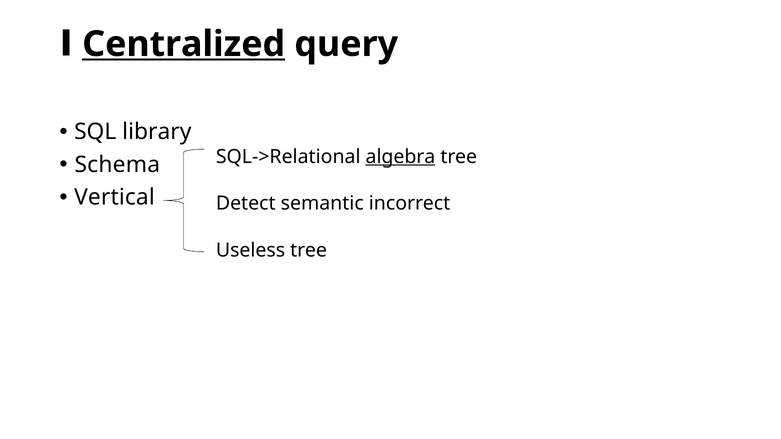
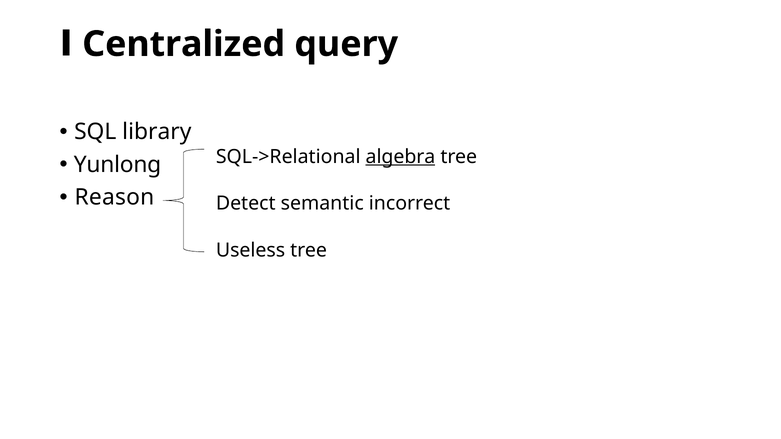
Centralized underline: present -> none (184, 44)
Schema: Schema -> Yunlong (118, 165)
Vertical: Vertical -> Reason (114, 198)
